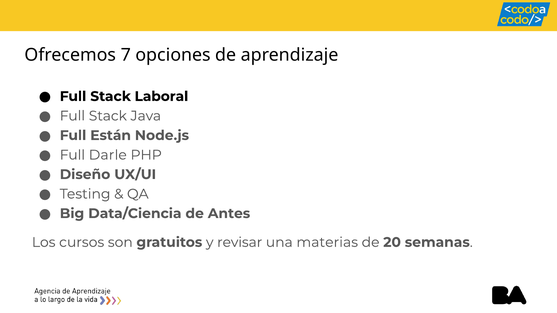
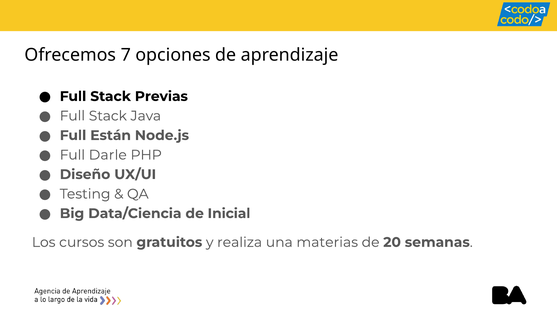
Laboral: Laboral -> Previas (161, 96)
Antes: Antes -> Inicial (229, 214)
revisar: revisar -> realiza (240, 243)
